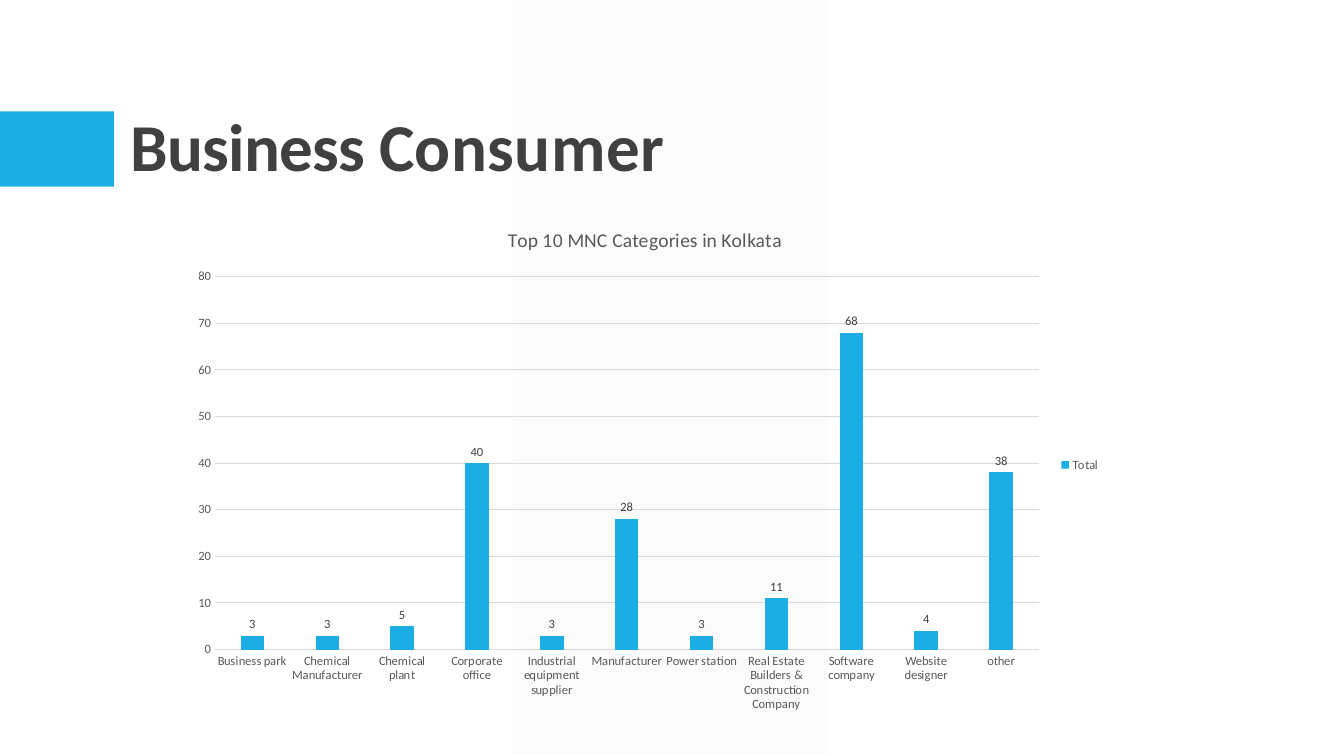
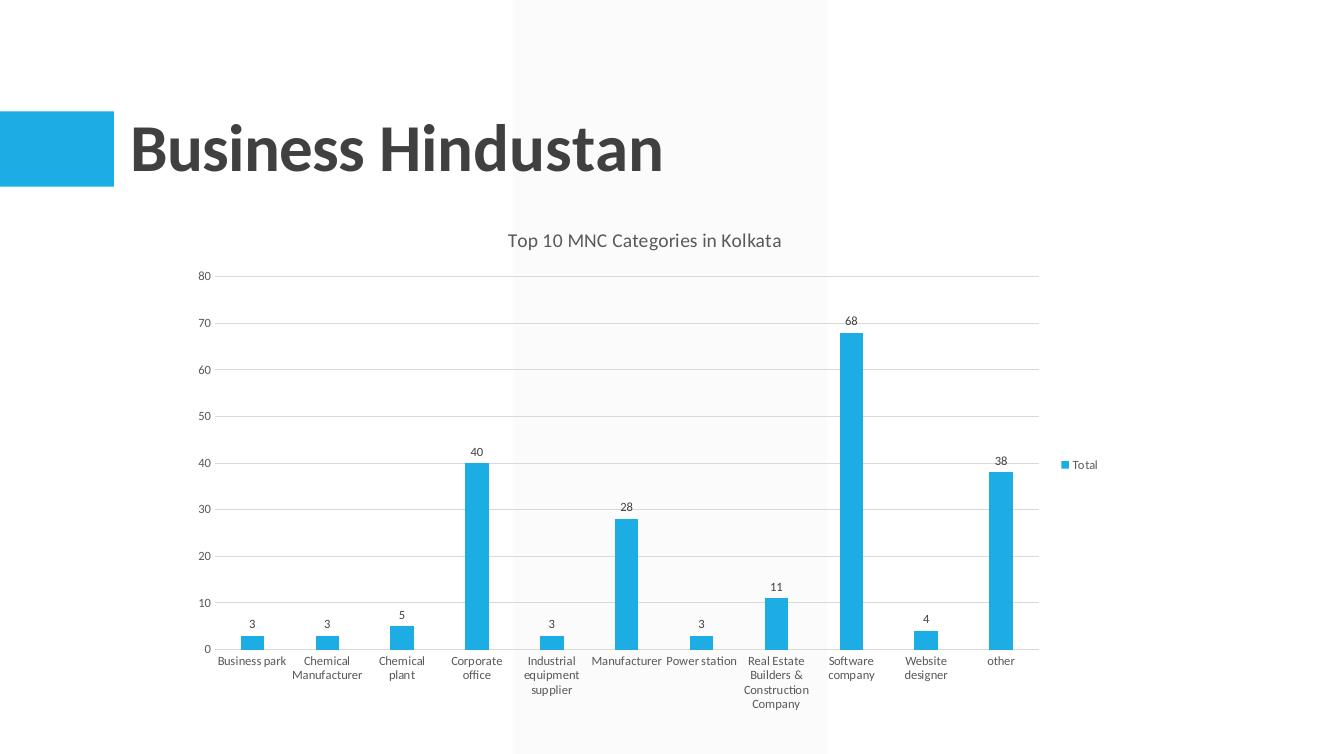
Consumer: Consumer -> Hindustan (522, 149)
